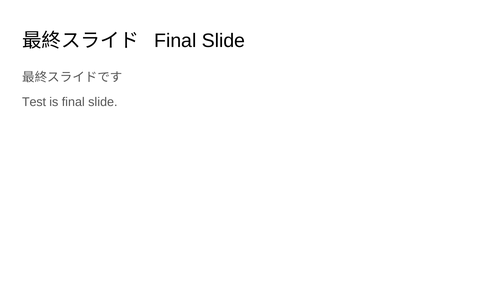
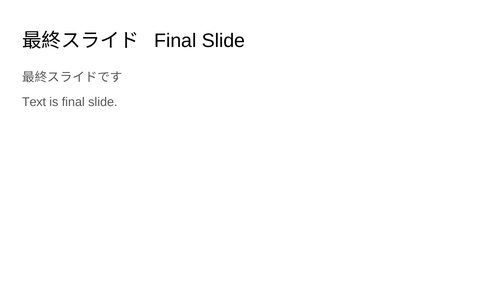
Test: Test -> Text (34, 102)
